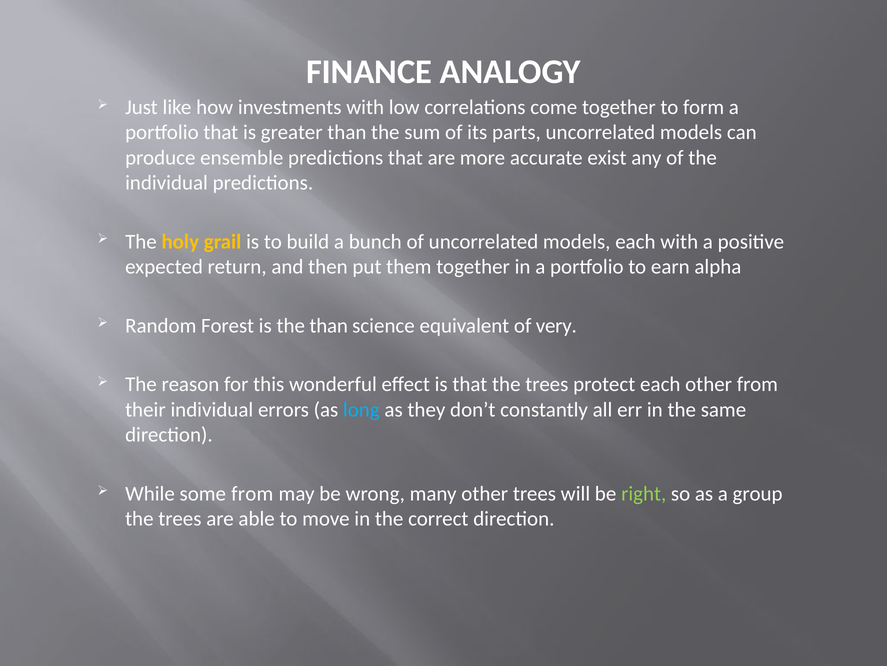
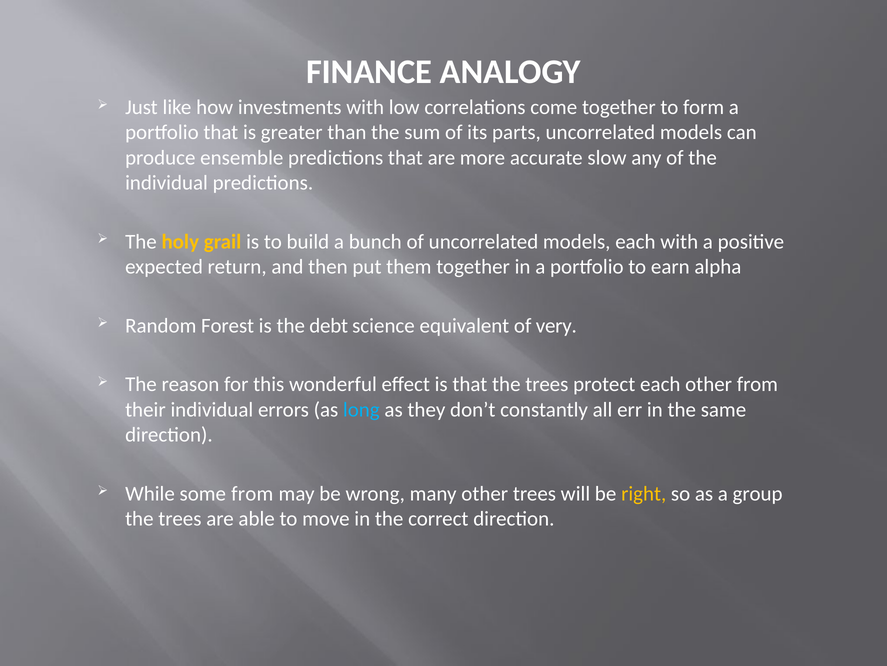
exist: exist -> slow (607, 157)
the than: than -> debt (329, 325)
right colour: light green -> yellow (644, 493)
